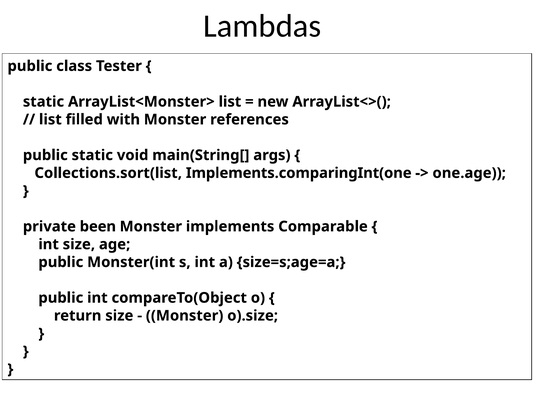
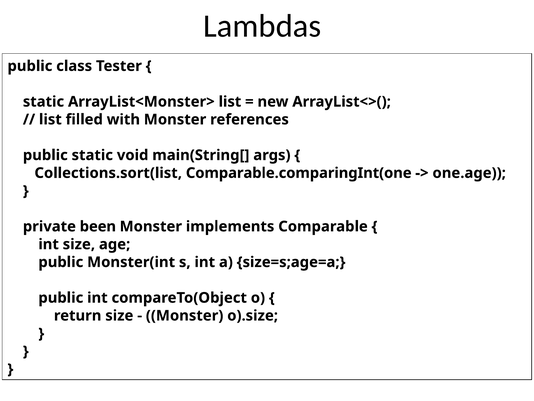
Implements.comparingInt(one: Implements.comparingInt(one -> Comparable.comparingInt(one (299, 173)
